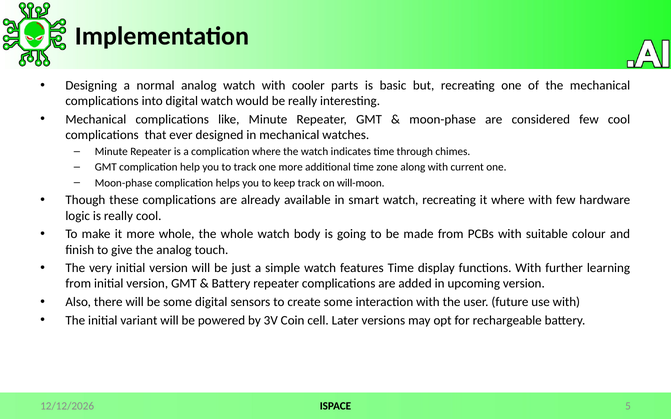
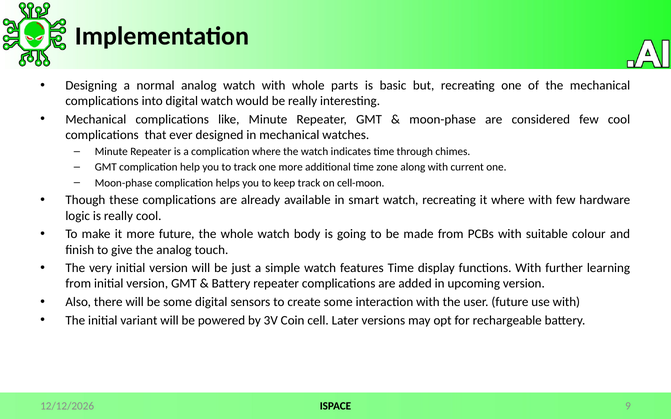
with cooler: cooler -> whole (308, 85)
will-moon: will-moon -> cell-moon (361, 183)
more whole: whole -> future (177, 234)
5: 5 -> 9 (628, 407)
